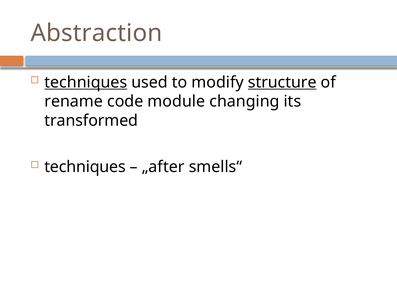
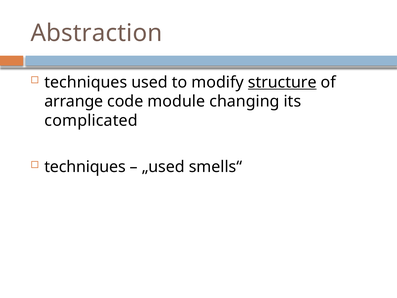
techniques underline: present -> none (86, 82)
rename: rename -> arrange (74, 101)
transformed: transformed -> complicated (91, 121)
„after: „after -> „used (163, 167)
